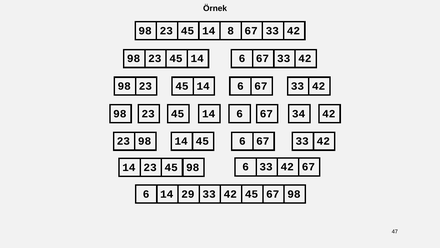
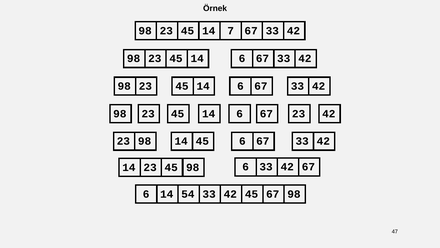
8: 8 -> 7 (231, 31)
6 34: 34 -> 23 (299, 113)
29: 29 -> 54 (188, 194)
